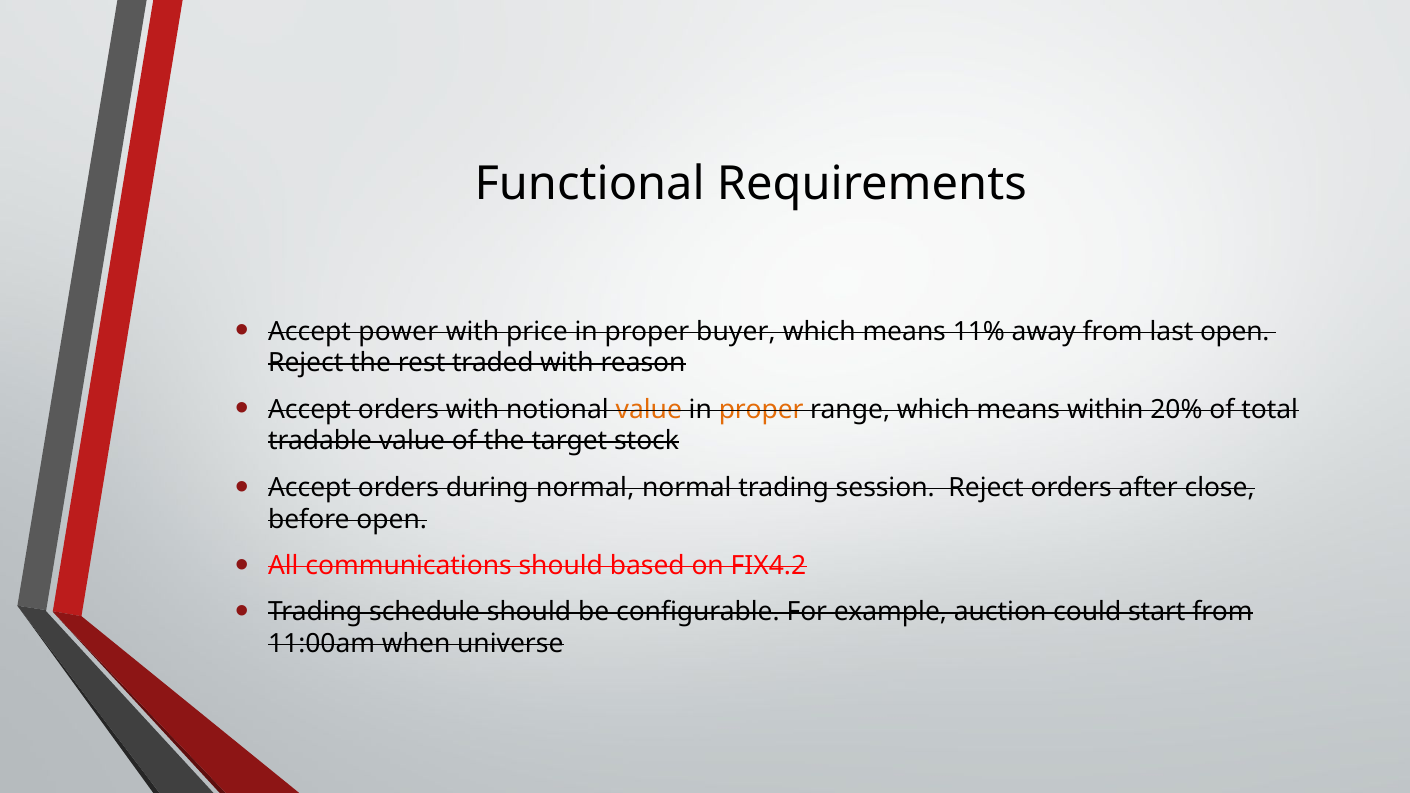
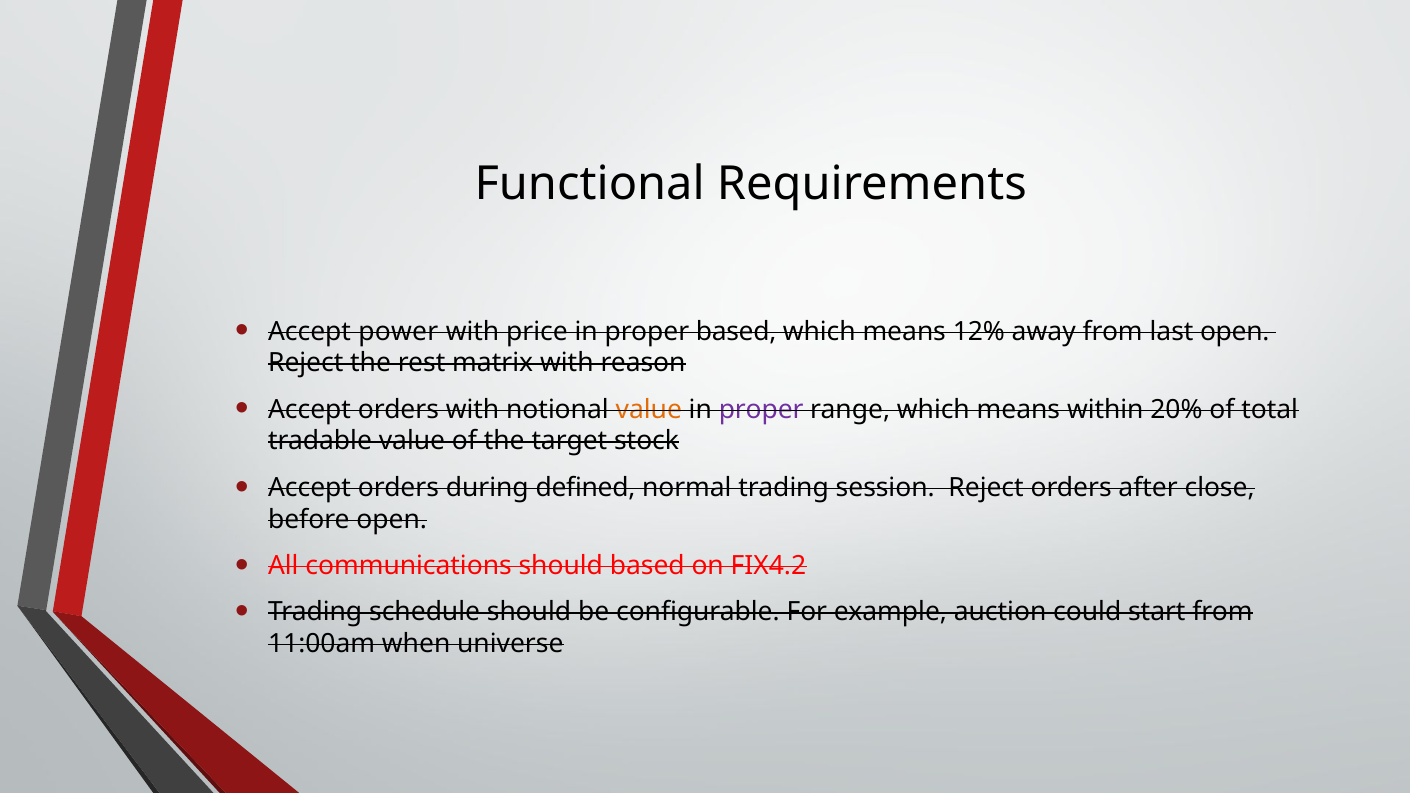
proper buyer: buyer -> based (736, 331)
11%: 11% -> 12% (979, 331)
traded: traded -> matrix (493, 363)
proper colour: orange -> purple (761, 410)
during normal: normal -> defined (585, 488)
